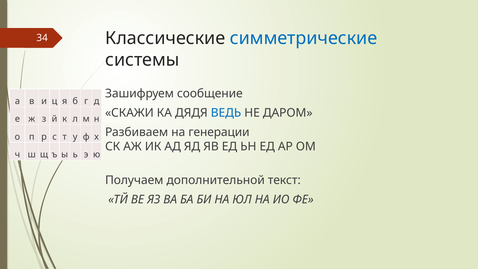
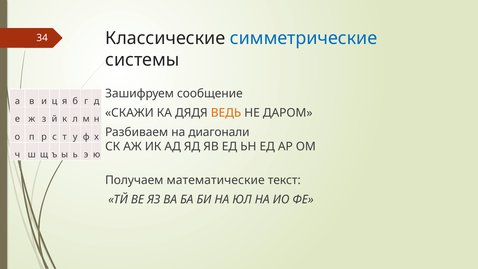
ВЕДЬ colour: blue -> orange (226, 113)
генерации: генерации -> диагонали (219, 132)
дополнительной: дополнительной -> математические (216, 180)
